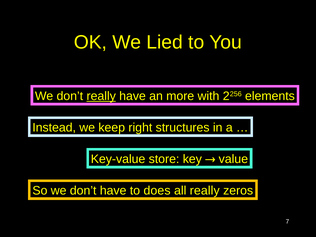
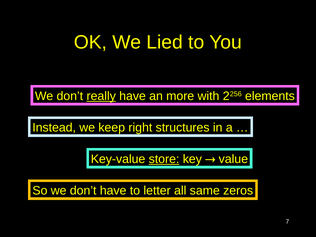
store underline: none -> present (164, 159)
does: does -> letter (157, 191)
all really: really -> same (205, 191)
